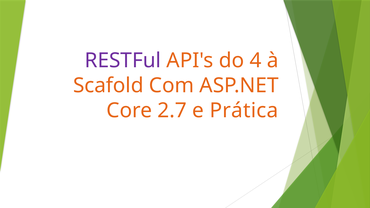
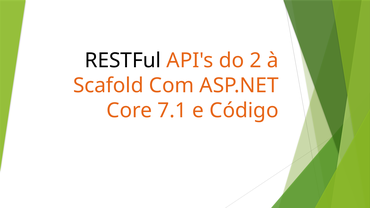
RESTFul colour: purple -> black (123, 61)
4: 4 -> 2 (256, 61)
2.7: 2.7 -> 7.1 (172, 111)
Prática: Prática -> Código (244, 111)
